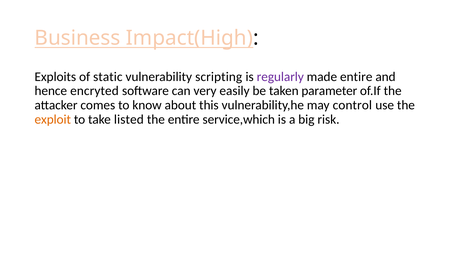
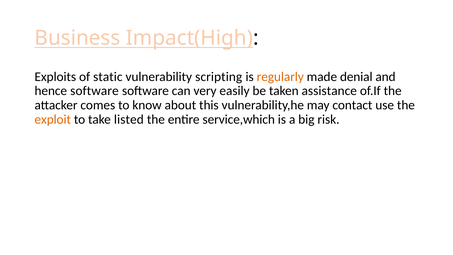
regularly colour: purple -> orange (280, 77)
made entire: entire -> denial (356, 77)
hence encryted: encryted -> software (94, 91)
parameter: parameter -> assistance (329, 91)
control: control -> contact (352, 105)
